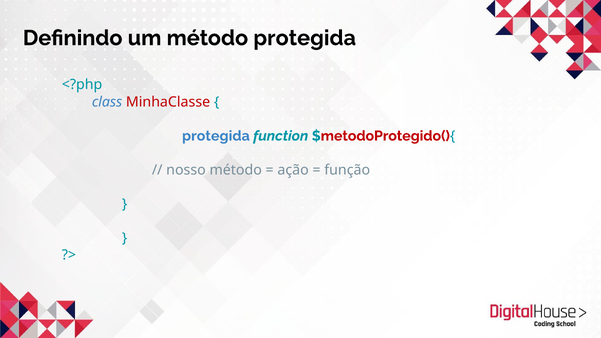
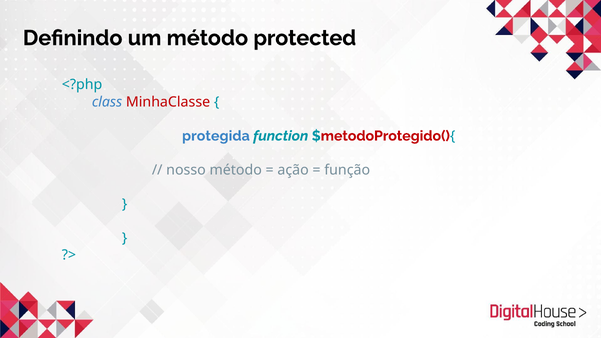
método protegida: protegida -> protected (305, 38)
